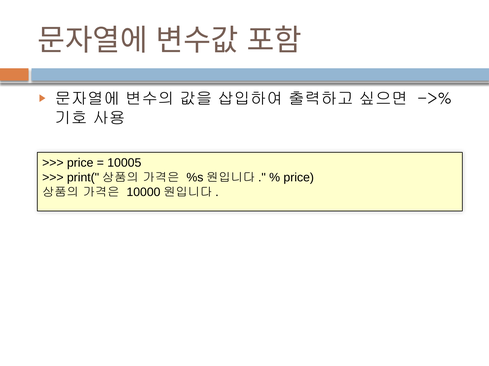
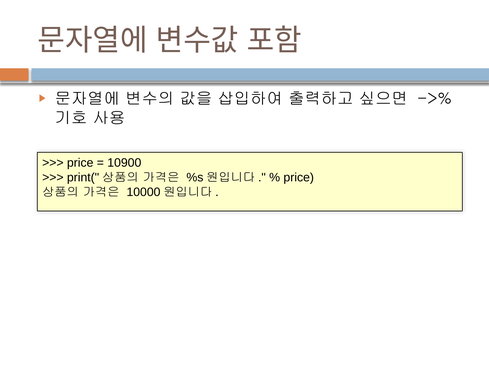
10005: 10005 -> 10900 (124, 163)
